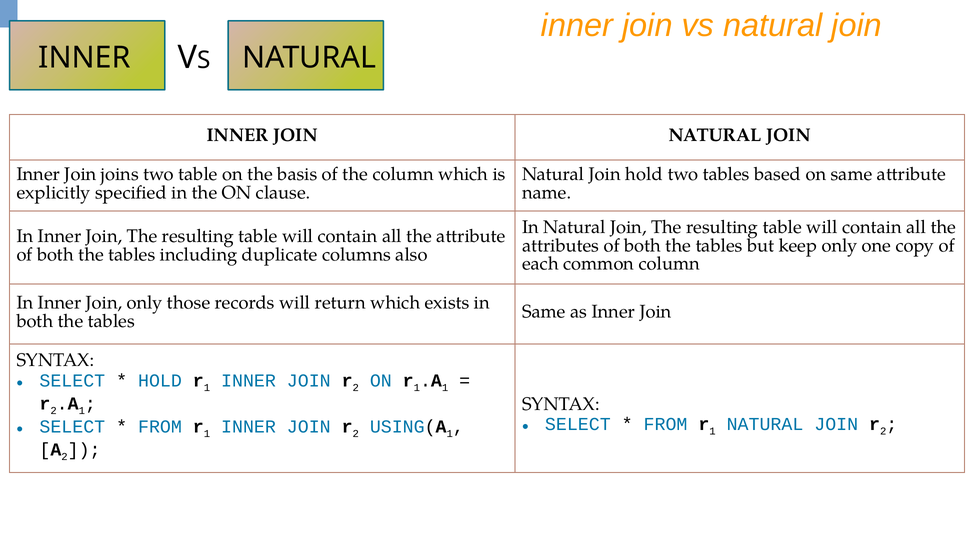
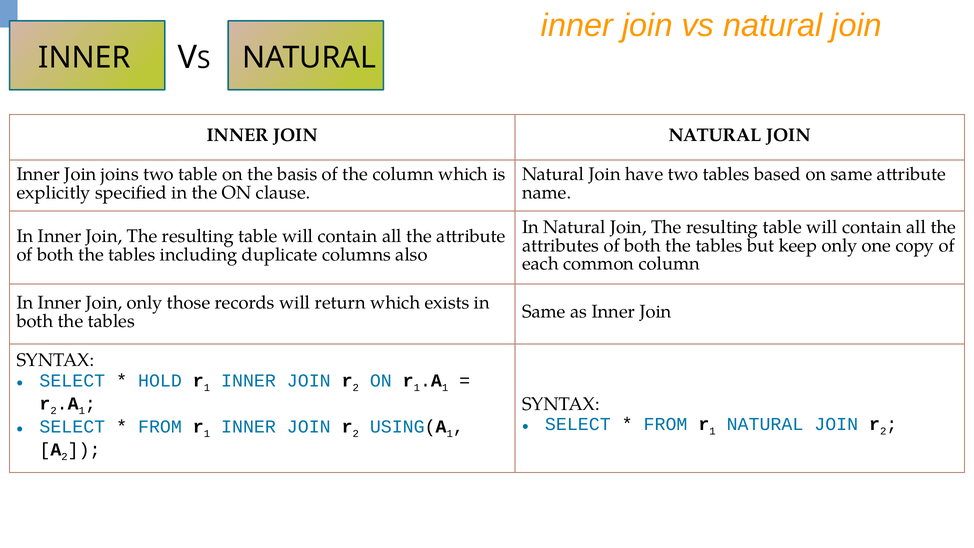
Join hold: hold -> have (644, 174)
